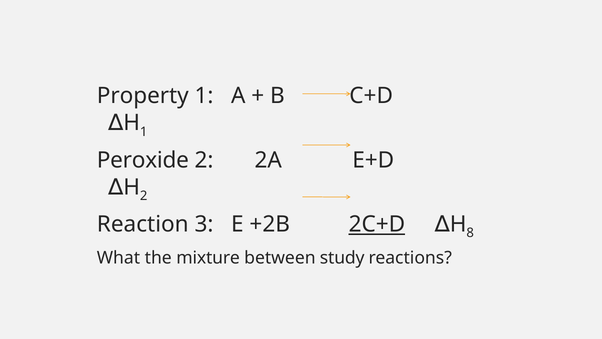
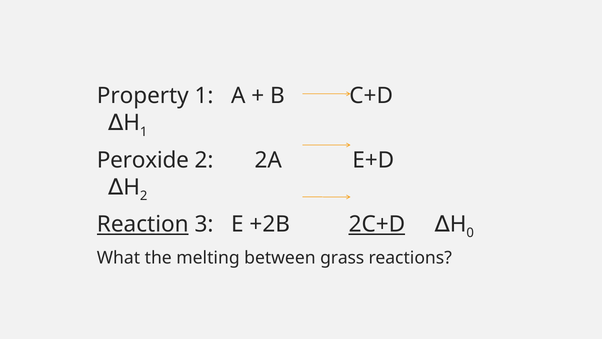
Reaction underline: none -> present (143, 224)
8: 8 -> 0 (470, 233)
mixture: mixture -> melting (208, 258)
study: study -> grass (342, 258)
